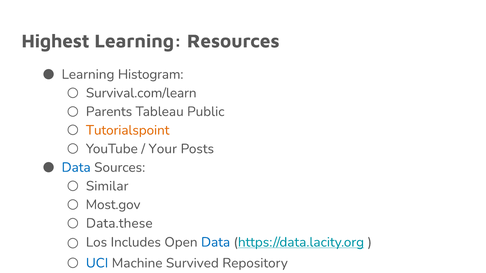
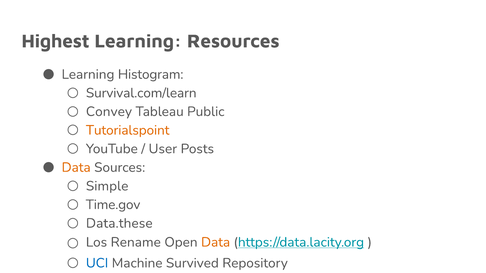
Parents: Parents -> Convey (109, 112)
Your: Your -> User (163, 149)
Data colour: blue -> orange (76, 168)
Similar: Similar -> Simple (107, 186)
Most.gov: Most.gov -> Time.gov (113, 205)
Includes: Includes -> Rename (136, 242)
Data colour: blue -> orange (216, 242)
